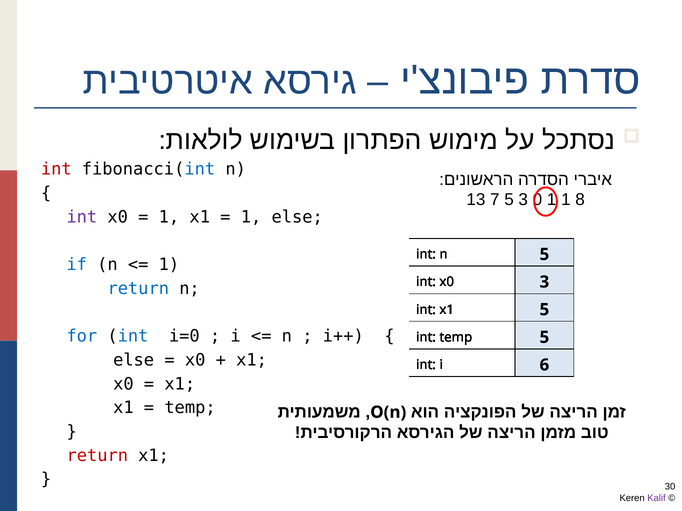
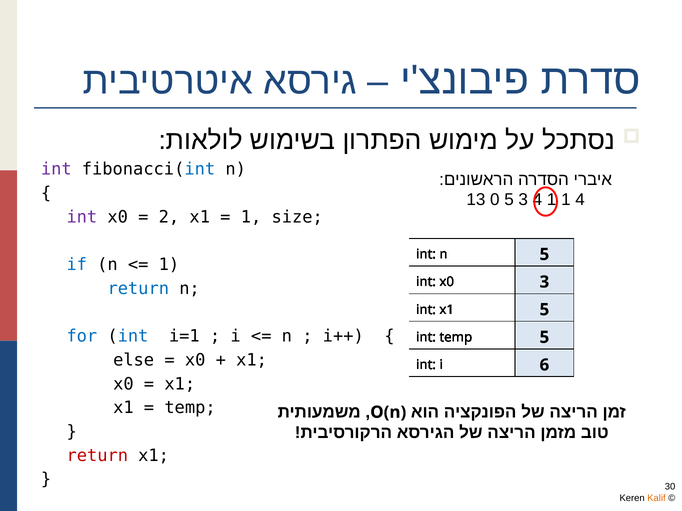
int colour: red -> purple (56, 169)
13 7: 7 -> 0 (495, 200)
3 0: 0 -> 4 (537, 200)
1 8: 8 -> 4 (580, 200)
1: 1 -> 2 (169, 217)
1 else: else -> size (297, 217)
i=0: i=0 -> i=1 (184, 337)
Kalif colour: purple -> orange (656, 498)
